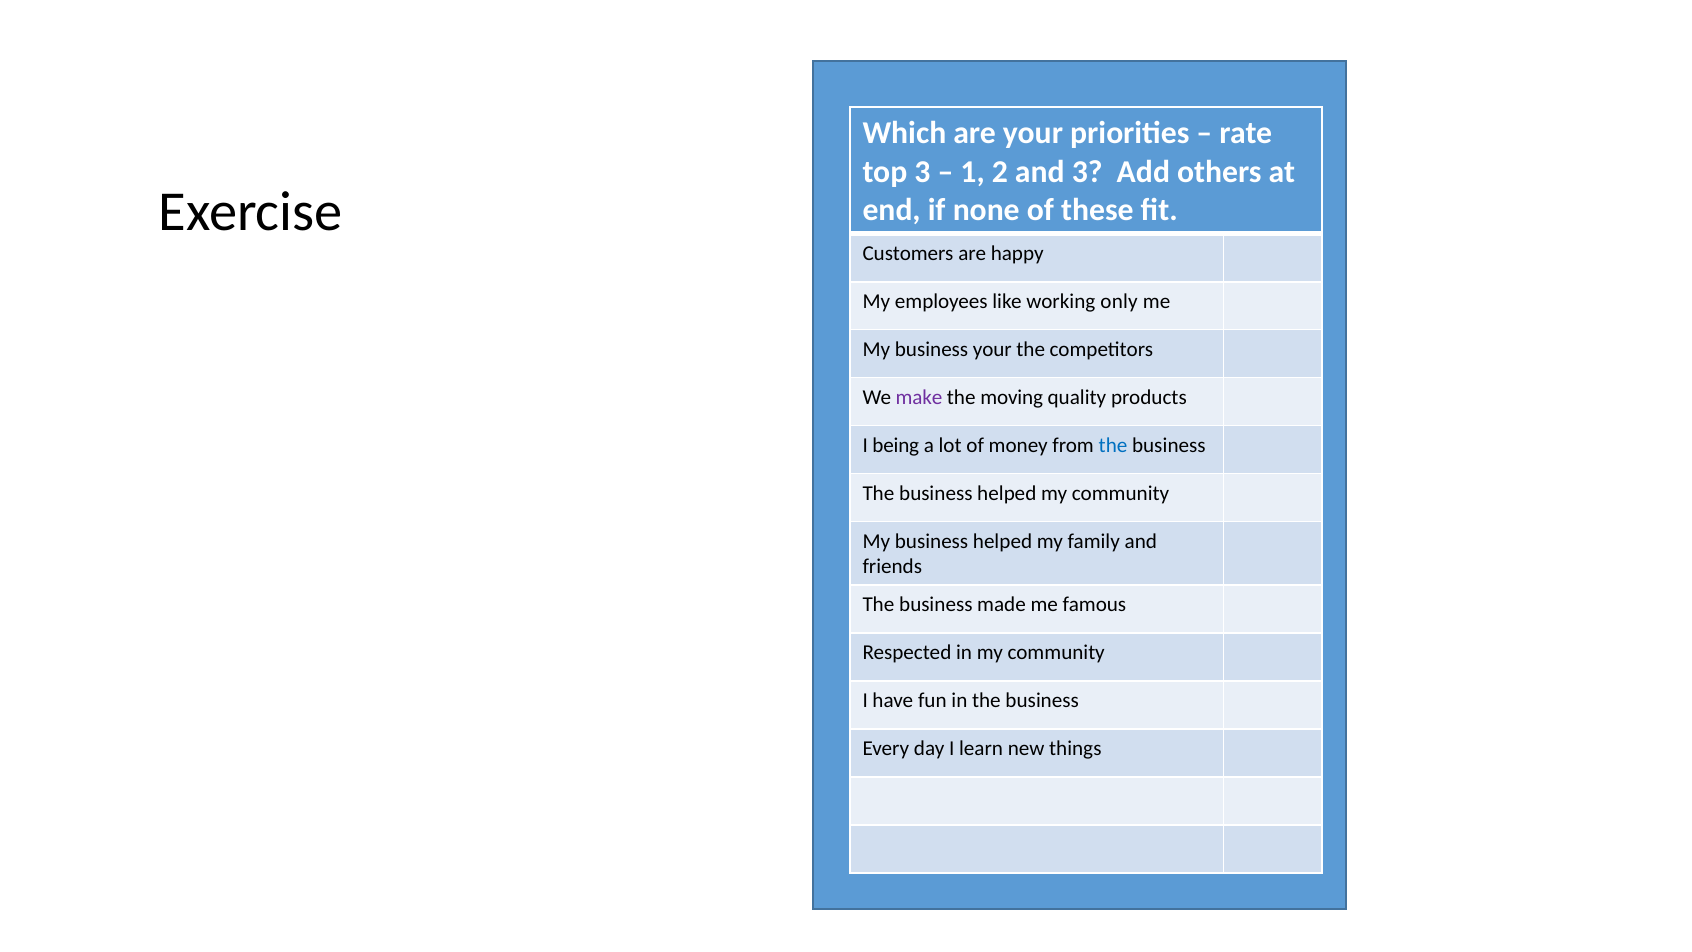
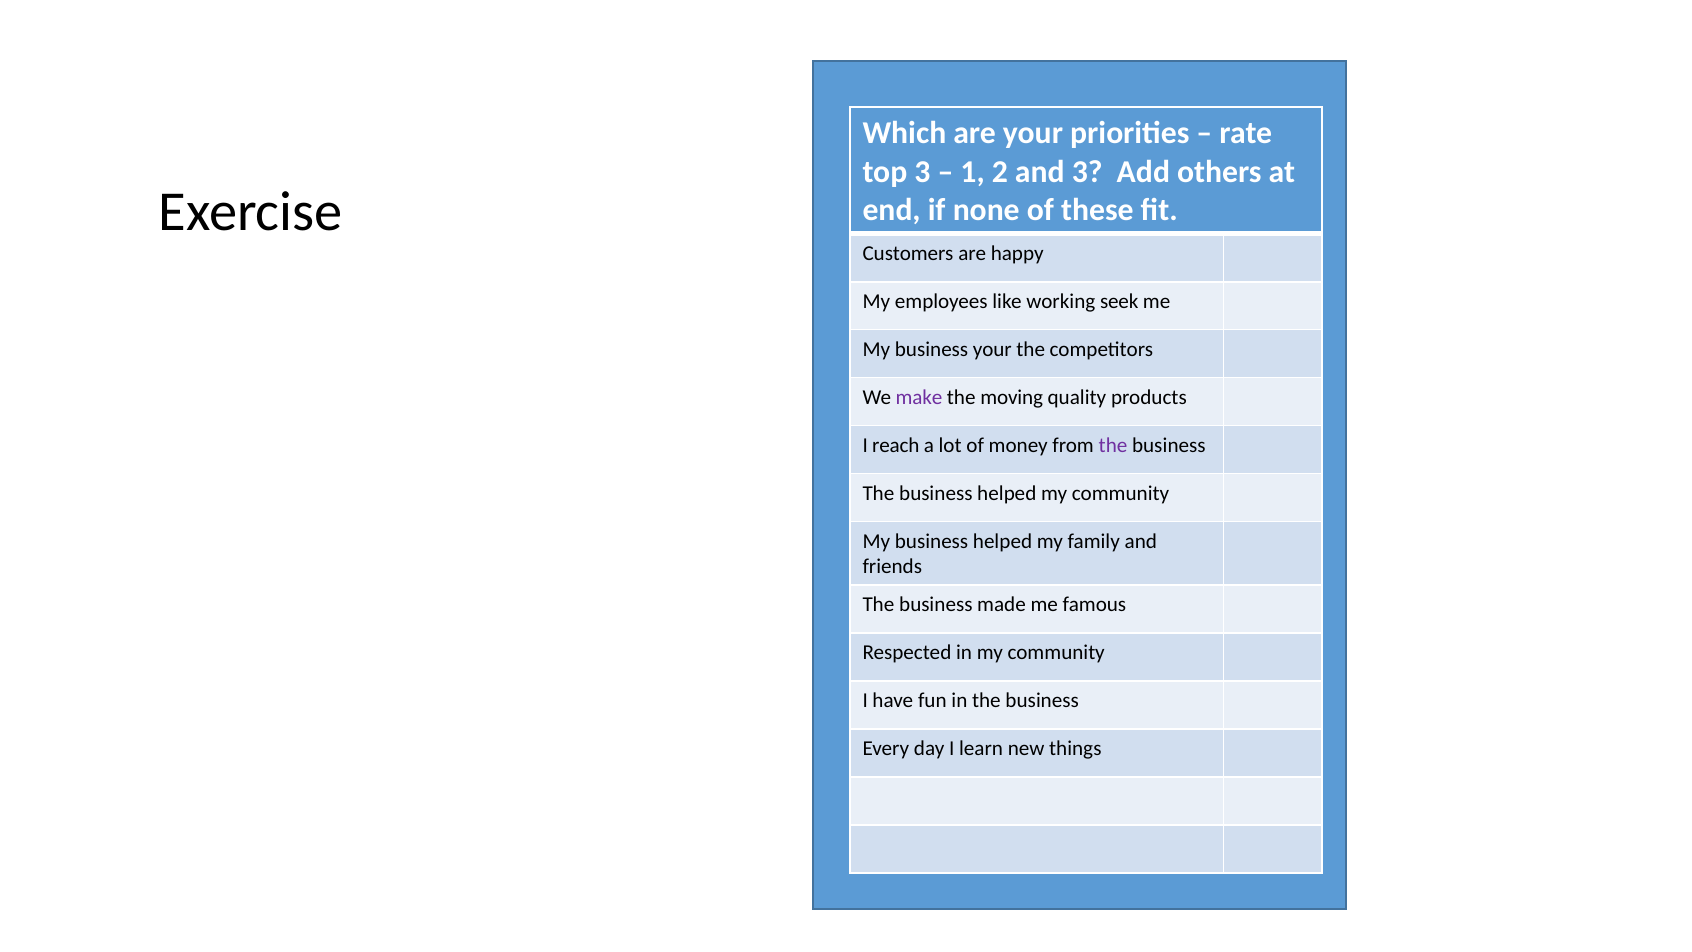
only: only -> seek (1119, 301)
being: being -> reach (896, 445)
the colour: blue -> purple (1113, 445)
